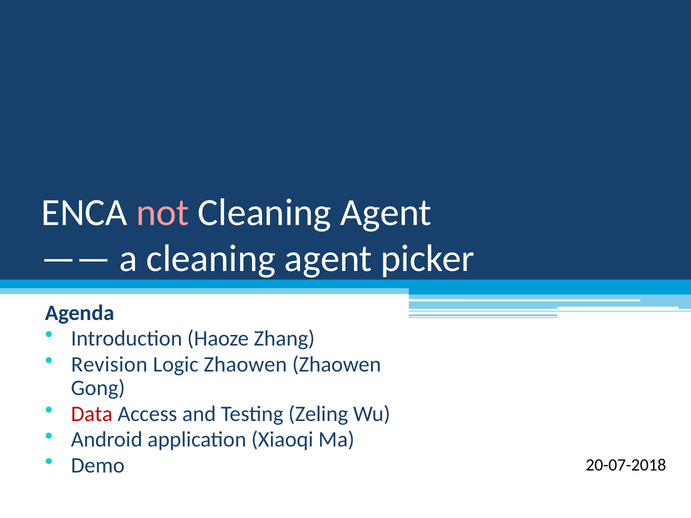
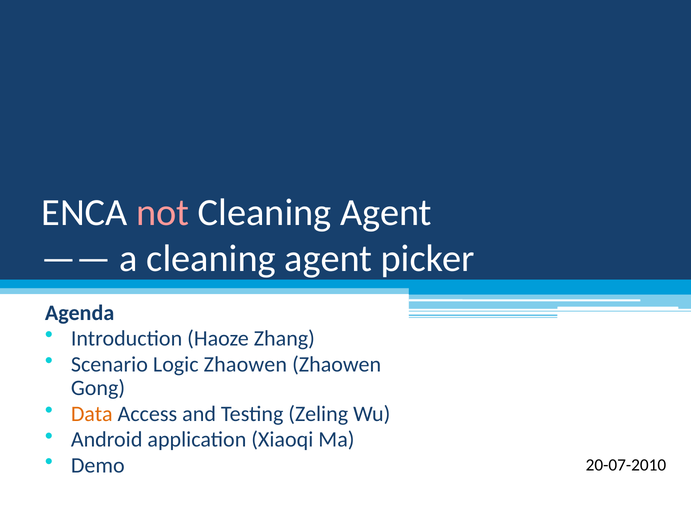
Revision: Revision -> Scenario (109, 364)
Data colour: red -> orange (92, 414)
20-07-2018: 20-07-2018 -> 20-07-2010 (626, 465)
